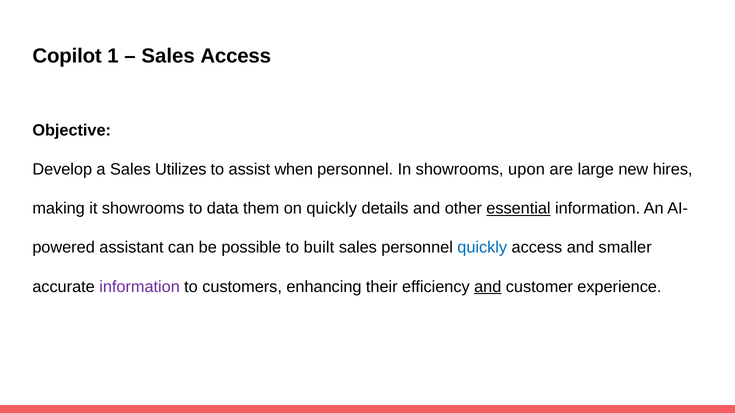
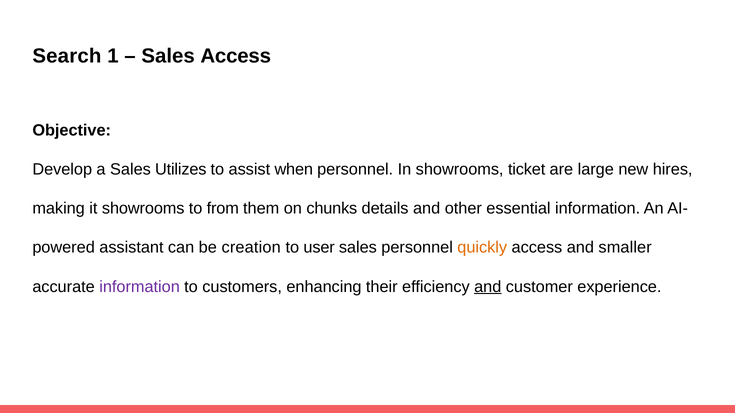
Copilot: Copilot -> Search (67, 56)
upon: upon -> ticket (527, 170)
data: data -> from (223, 209)
on quickly: quickly -> chunks (332, 209)
essential underline: present -> none (518, 209)
possible: possible -> creation (251, 248)
built: built -> user (319, 248)
quickly colour: blue -> orange (482, 248)
